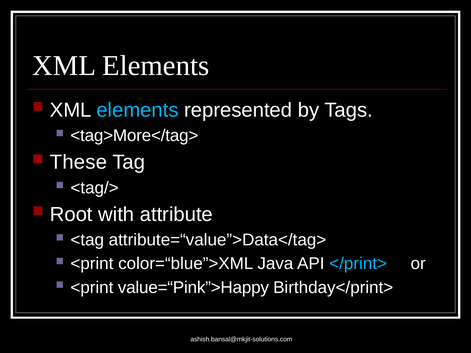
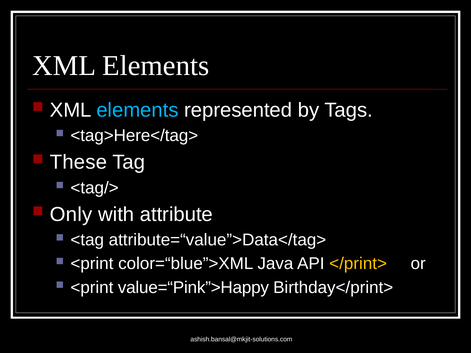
<tag>More</tag>: <tag>More</tag> -> <tag>Here</tag> (134, 136)
Root: Root -> Only (71, 215)
</print> colour: light blue -> yellow (358, 264)
